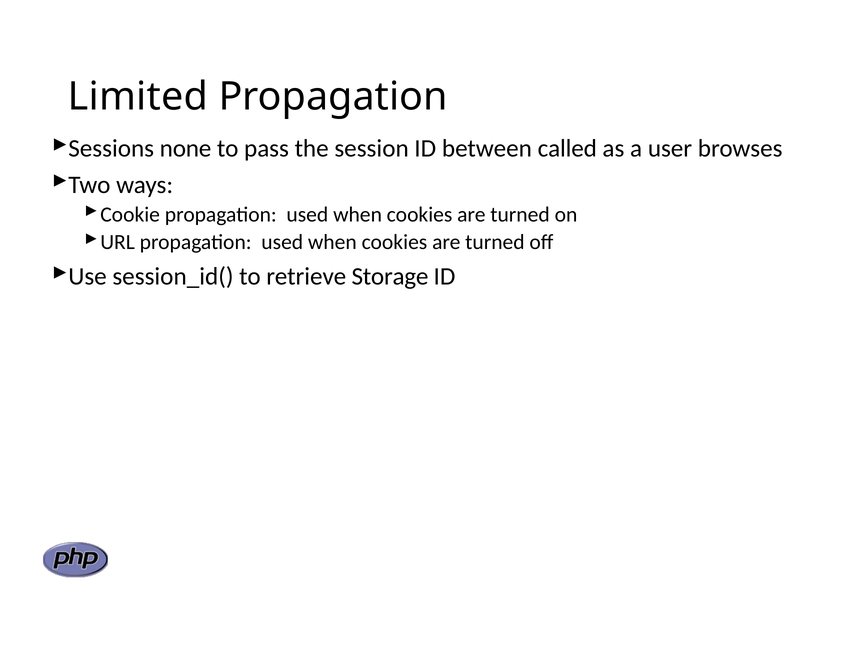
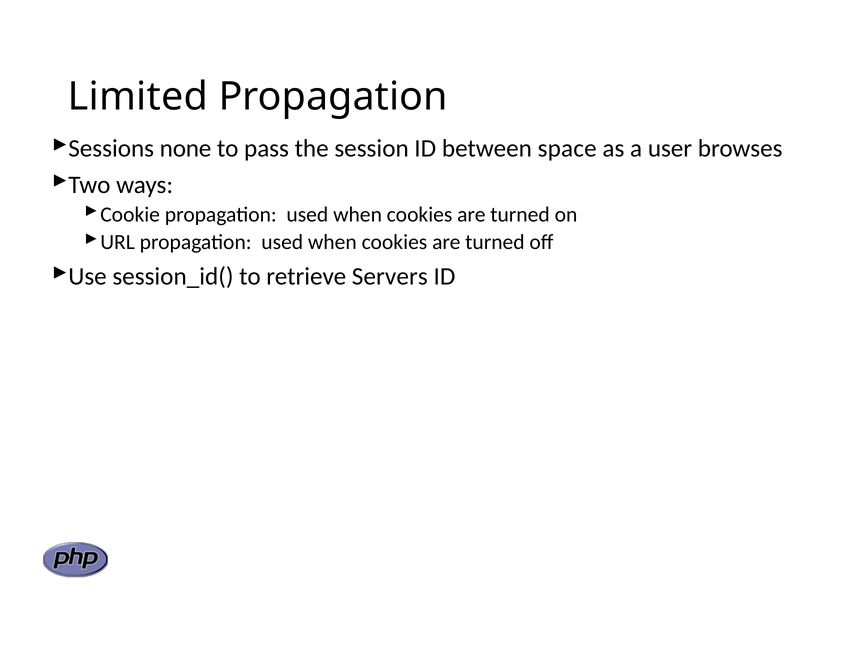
called: called -> space (567, 149)
Storage: Storage -> Servers (390, 277)
